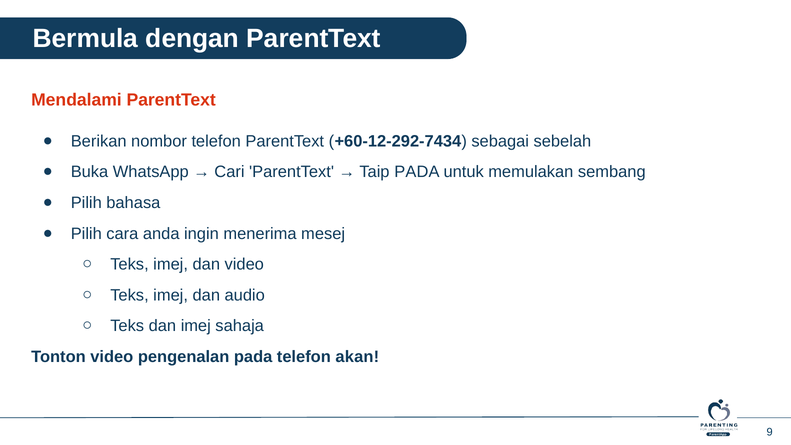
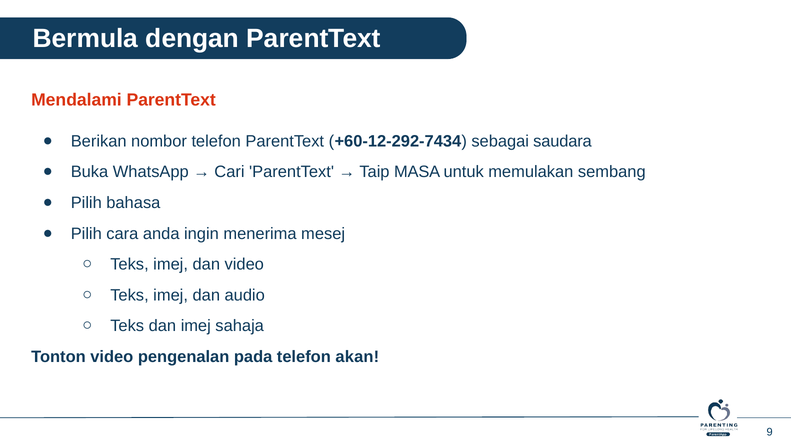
sebelah: sebelah -> saudara (562, 141)
Taip PADA: PADA -> MASA (417, 172)
